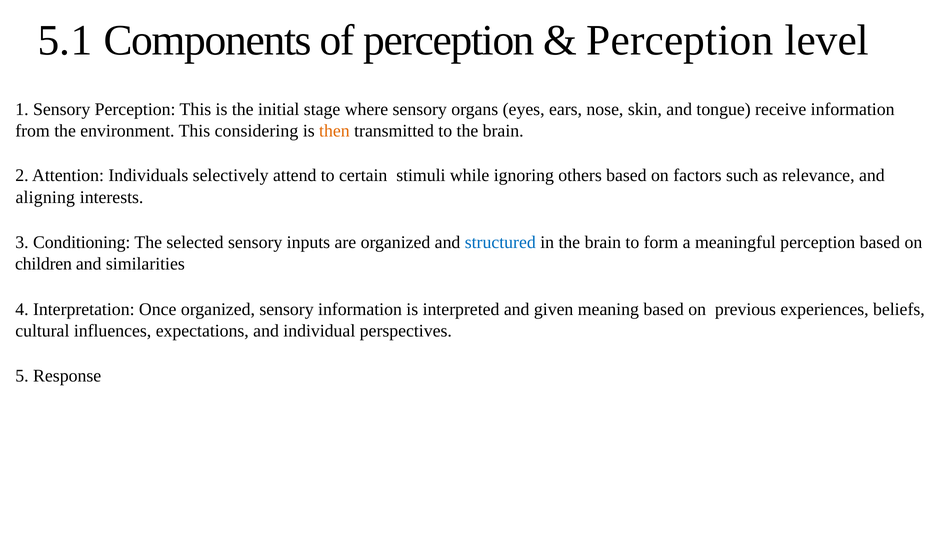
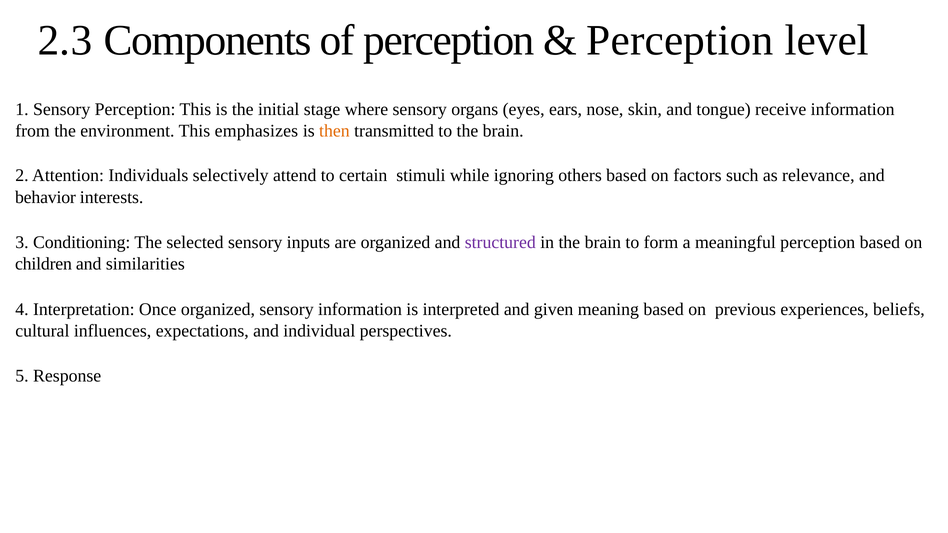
5.1: 5.1 -> 2.3 (65, 40)
considering: considering -> emphasizes (256, 131)
aligning: aligning -> behavior (45, 197)
structured colour: blue -> purple (500, 242)
